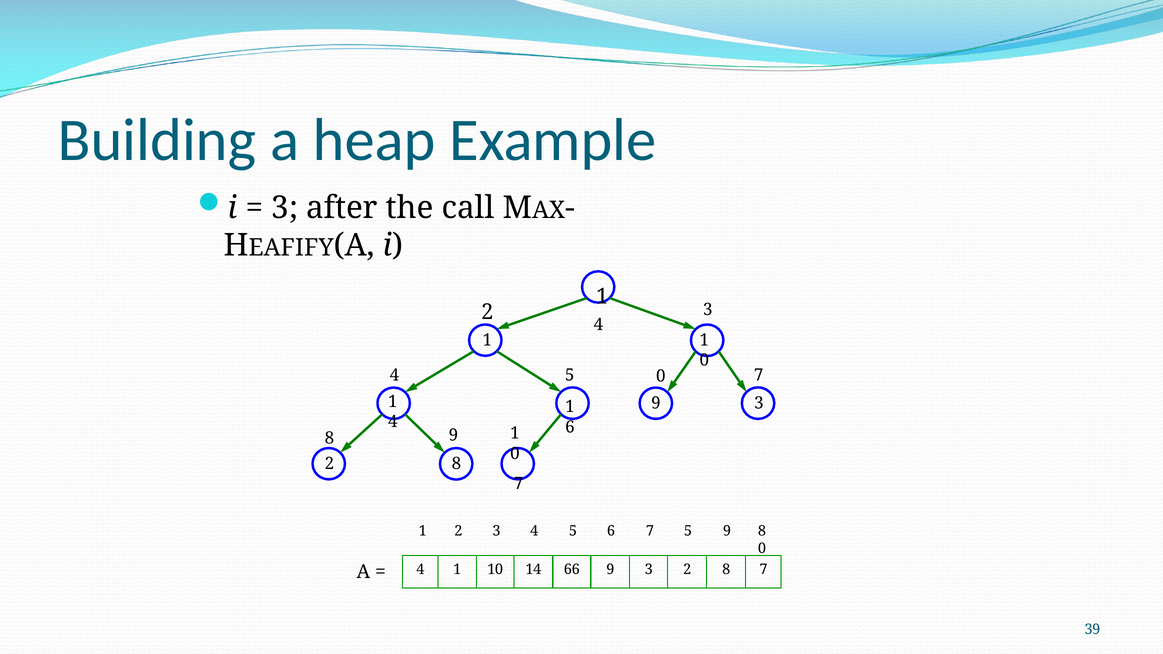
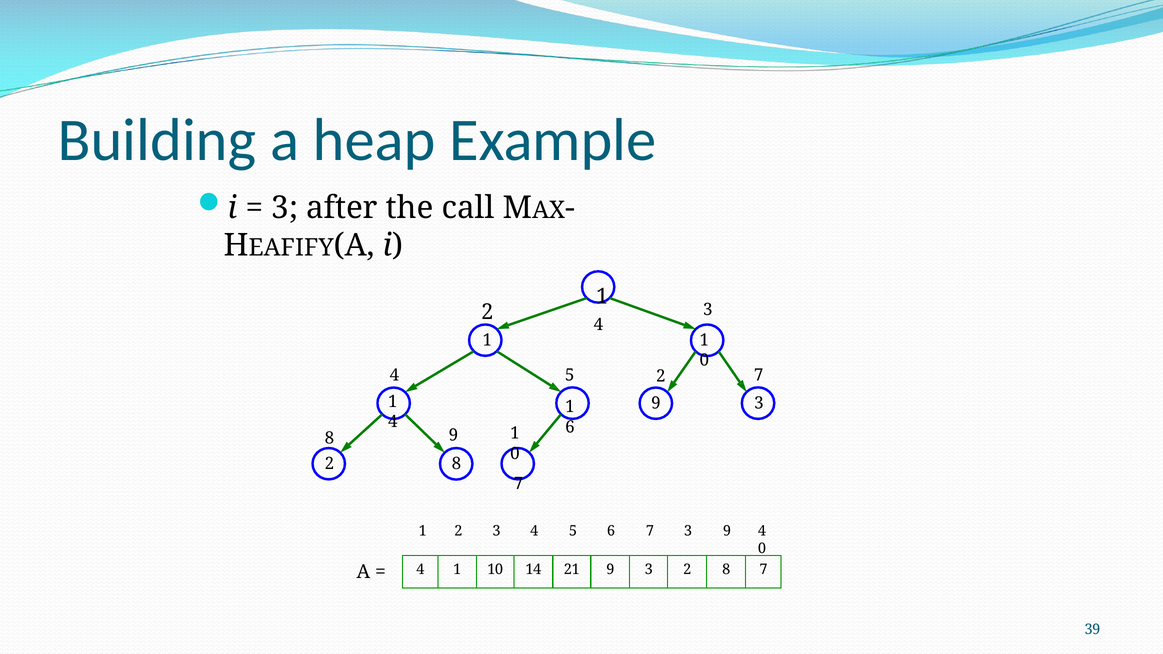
5 0: 0 -> 2 (661, 376)
6 7 5: 5 -> 3 (688, 531)
8: 8 -> 4 (762, 531)
66: 66 -> 21 (572, 570)
